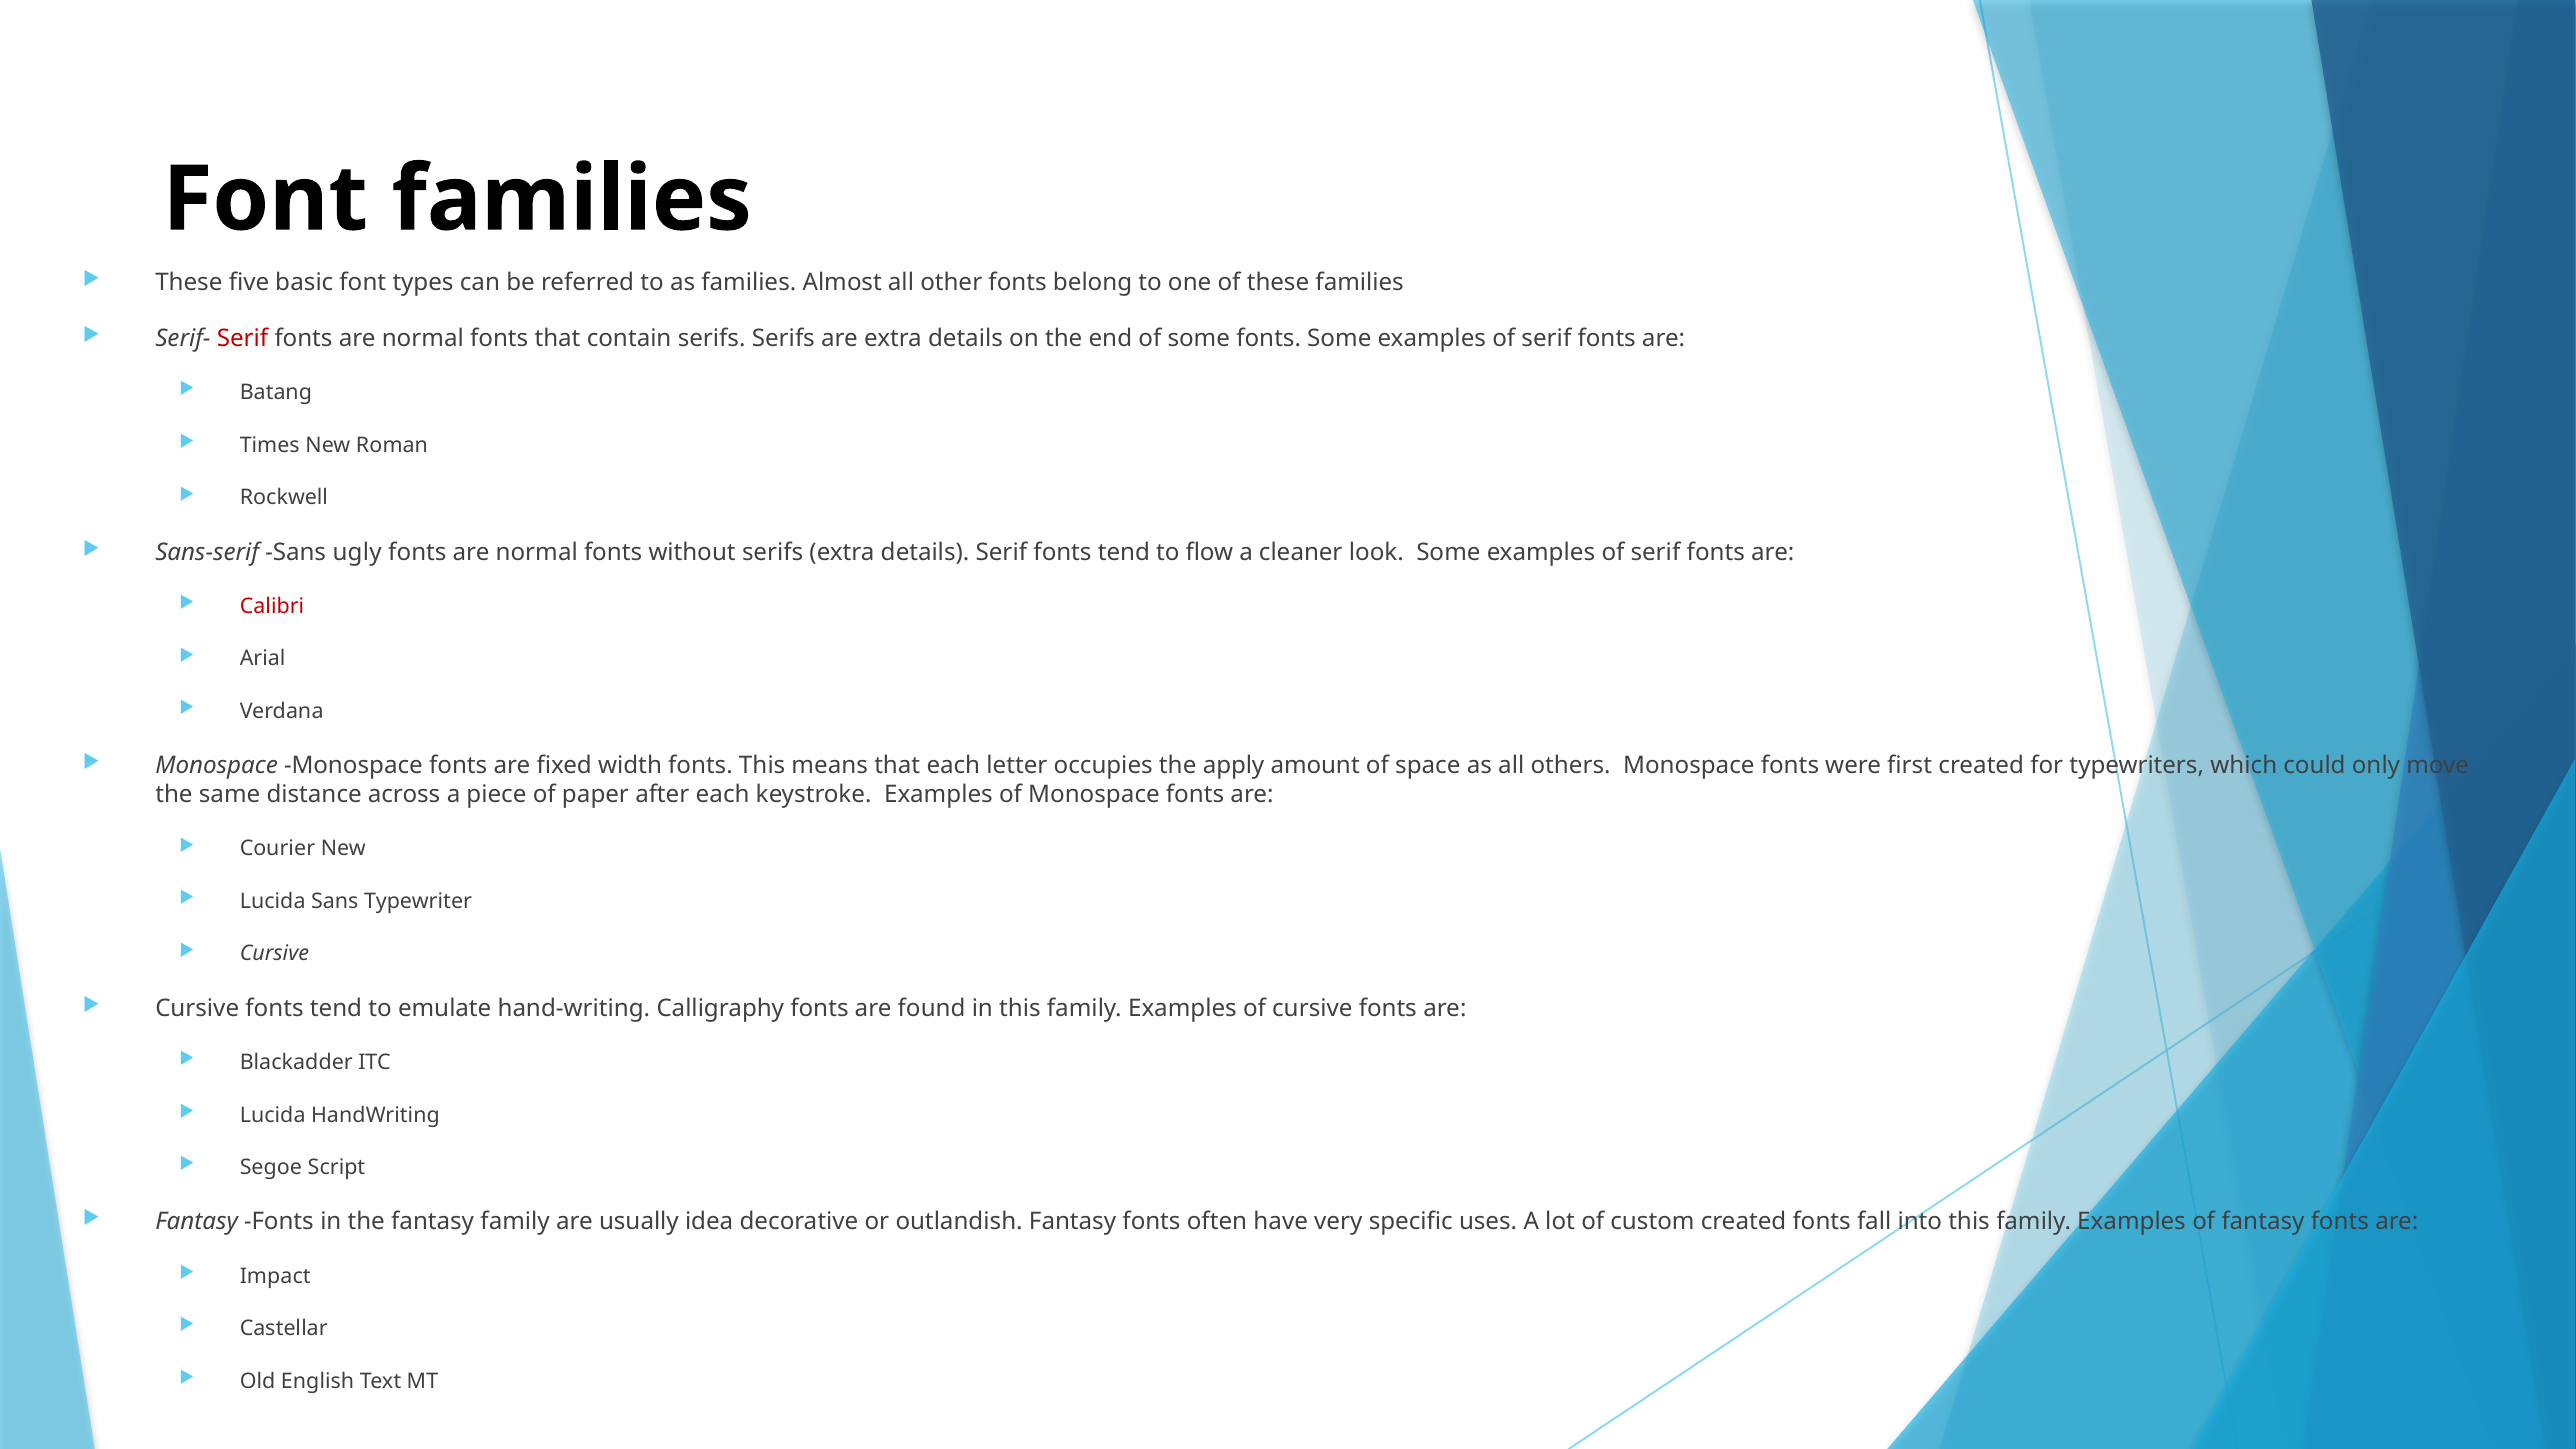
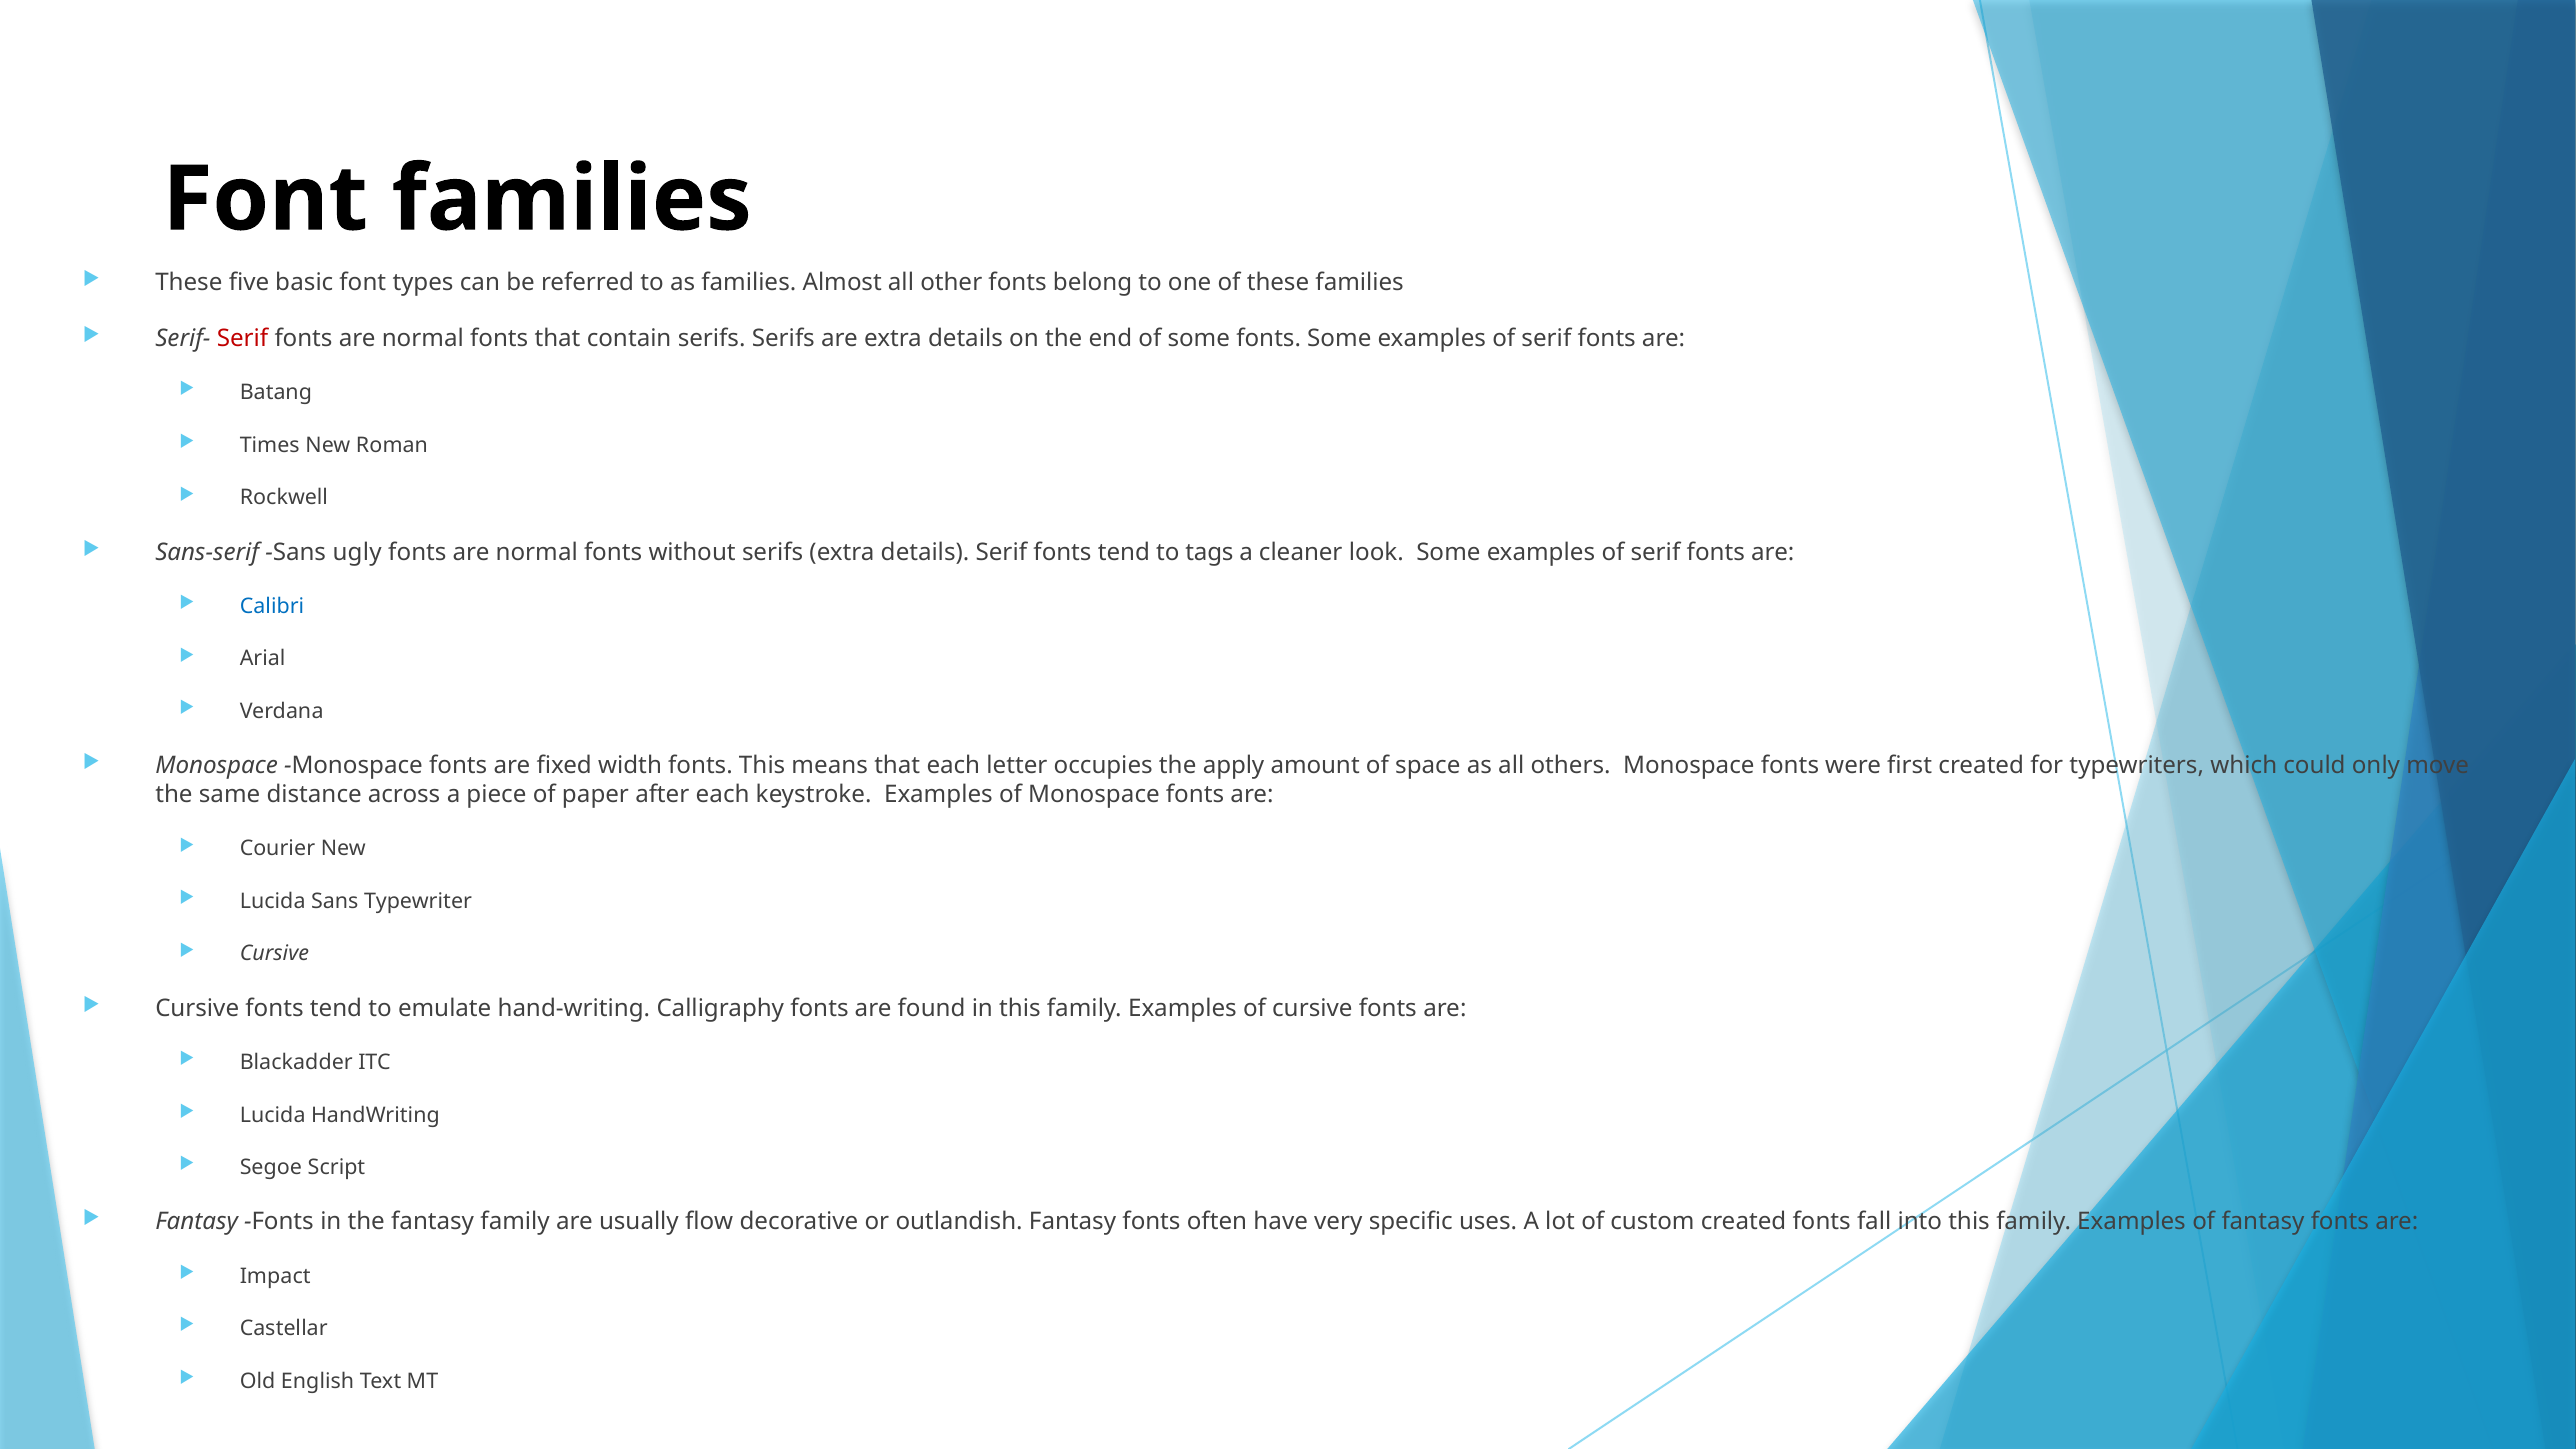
flow: flow -> tags (1209, 552)
Calibri colour: red -> blue (272, 606)
idea: idea -> flow (709, 1222)
